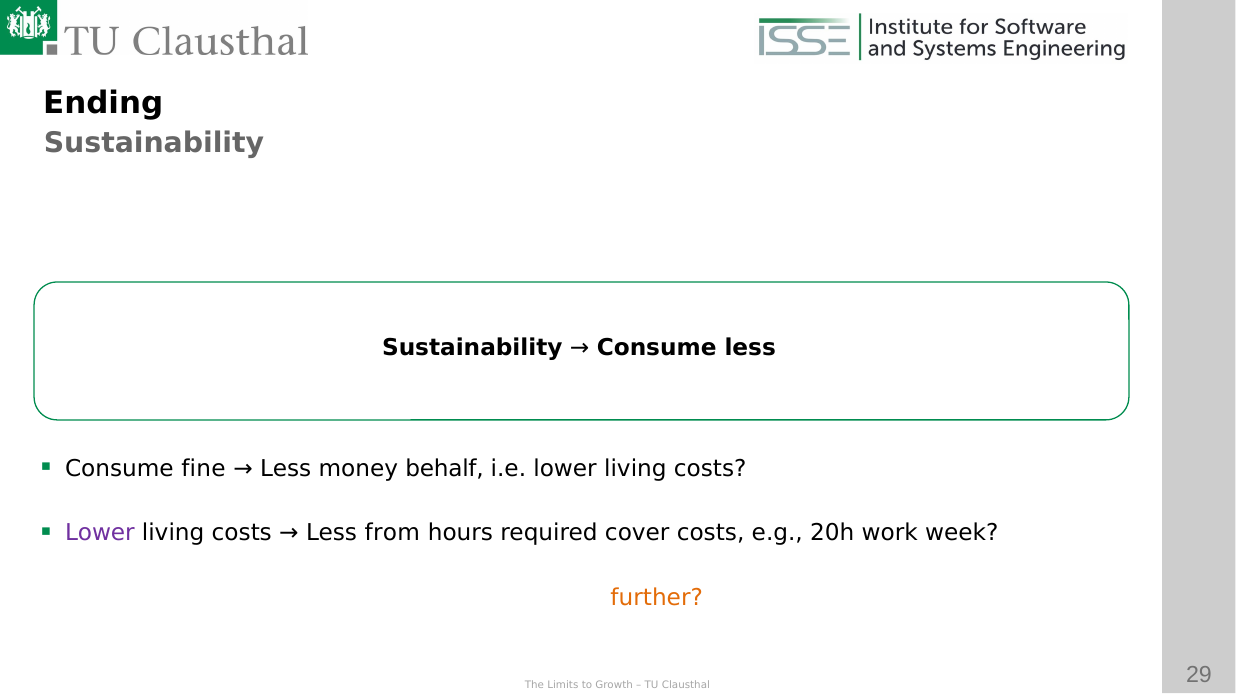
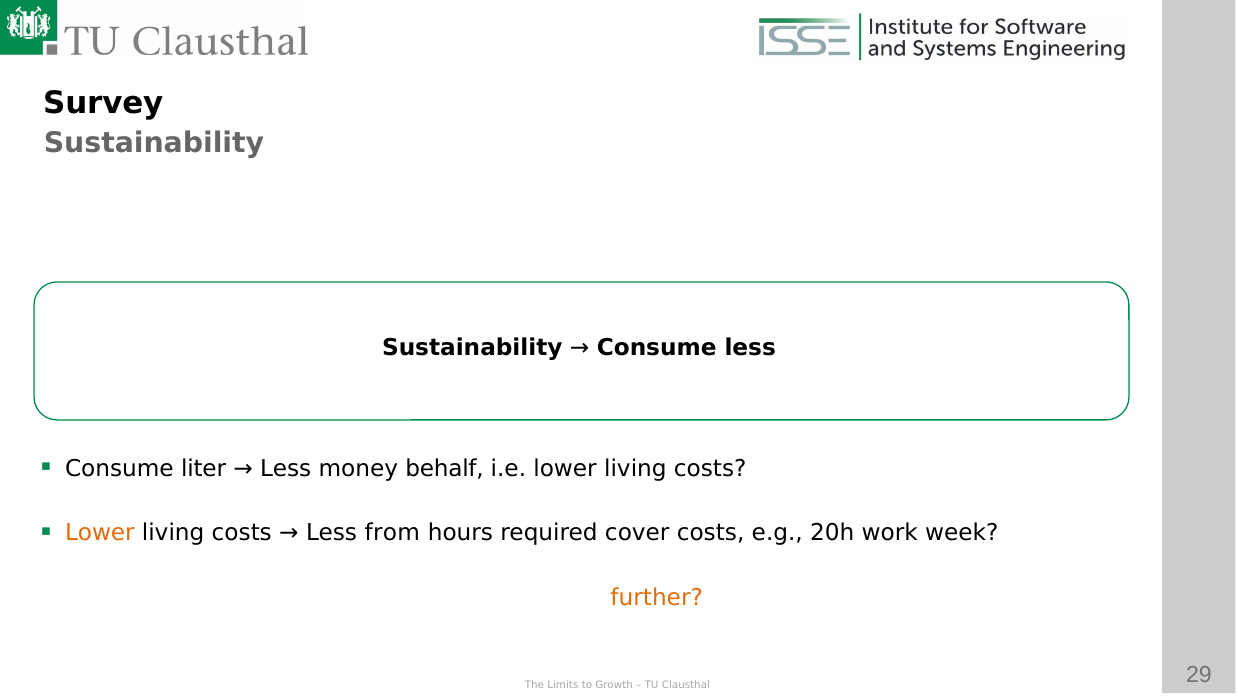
Ending: Ending -> Survey (103, 103)
fine: fine -> liter (204, 469)
Lower colour: purple -> orange (100, 534)
